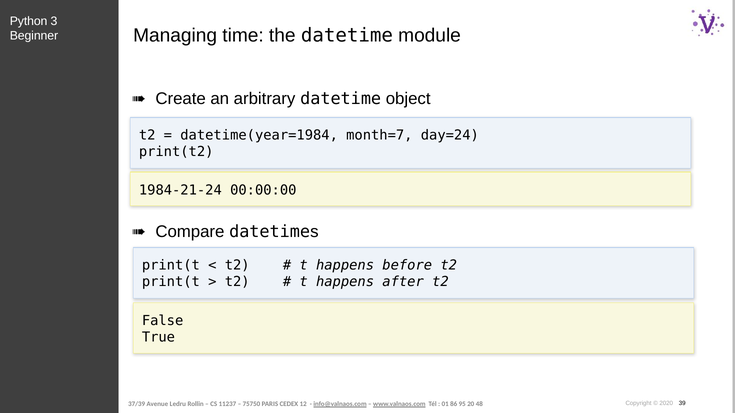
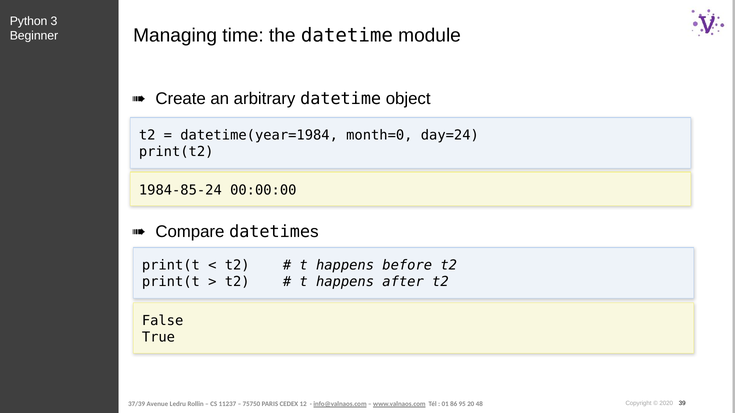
month=7: month=7 -> month=0 (379, 135)
1984-21-24: 1984-21-24 -> 1984-85-24 (180, 190)
